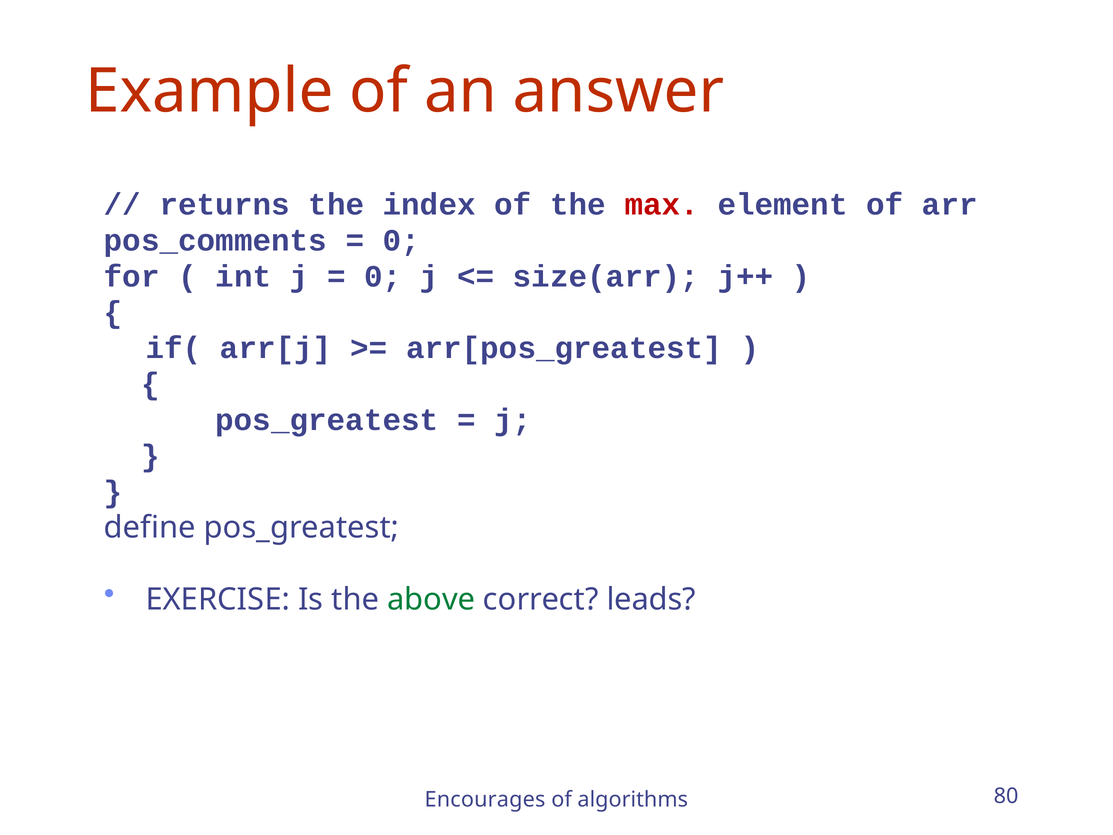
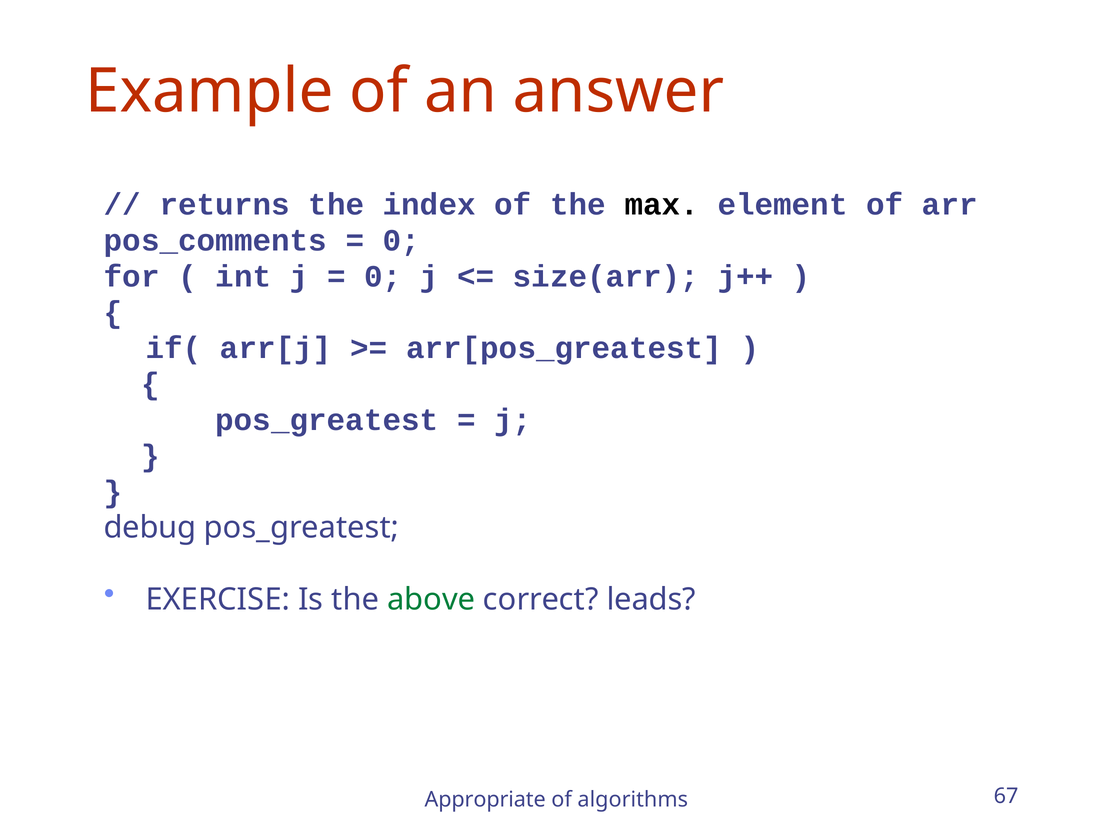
max colour: red -> black (662, 205)
define: define -> debug (150, 528)
Encourages: Encourages -> Appropriate (485, 799)
80: 80 -> 67 (1006, 796)
